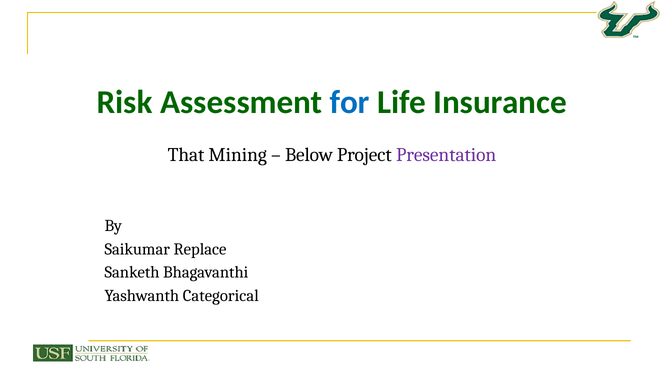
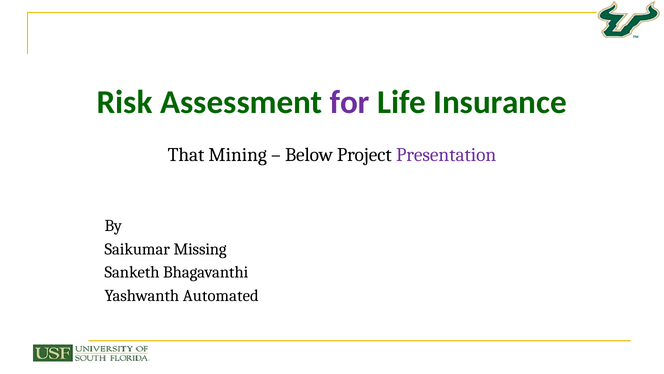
for colour: blue -> purple (350, 102)
Replace: Replace -> Missing (200, 249)
Categorical: Categorical -> Automated (221, 295)
